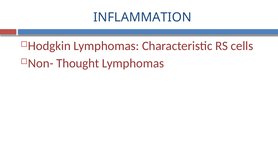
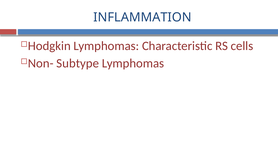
Thought: Thought -> Subtype (78, 63)
